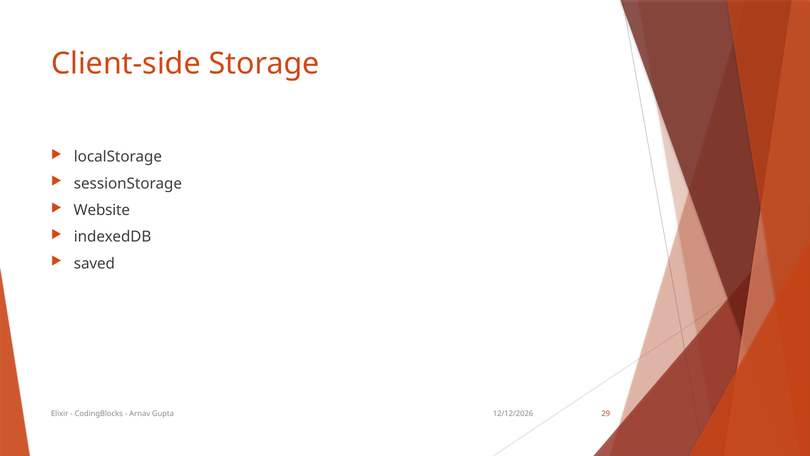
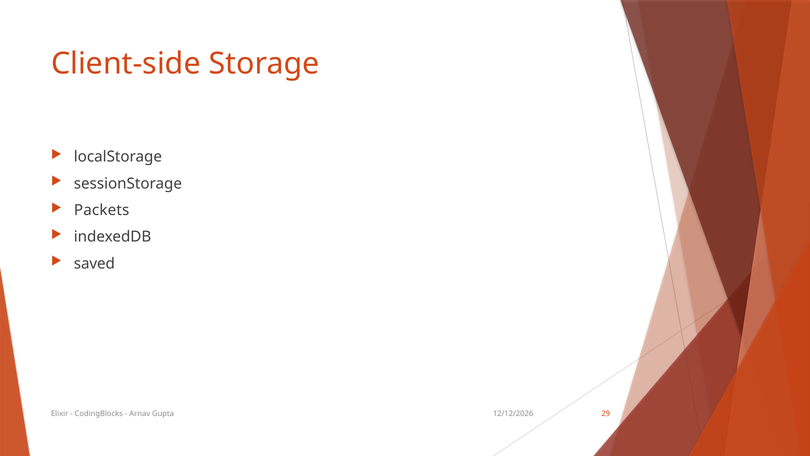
Website: Website -> Packets (102, 210)
